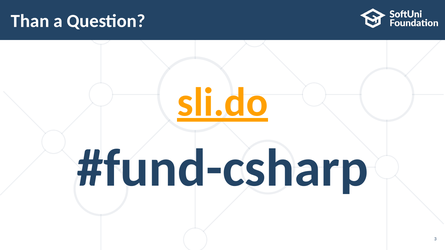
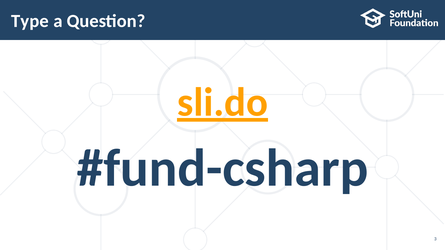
Than: Than -> Type (30, 21)
